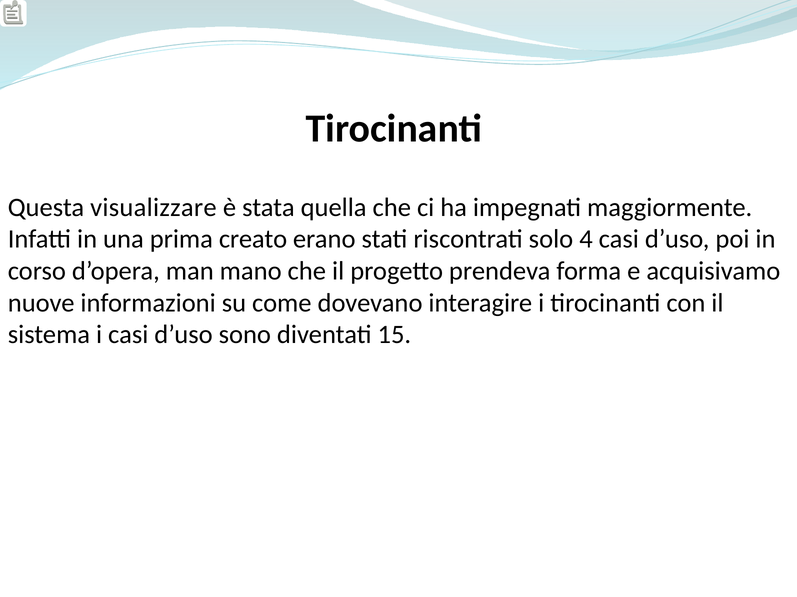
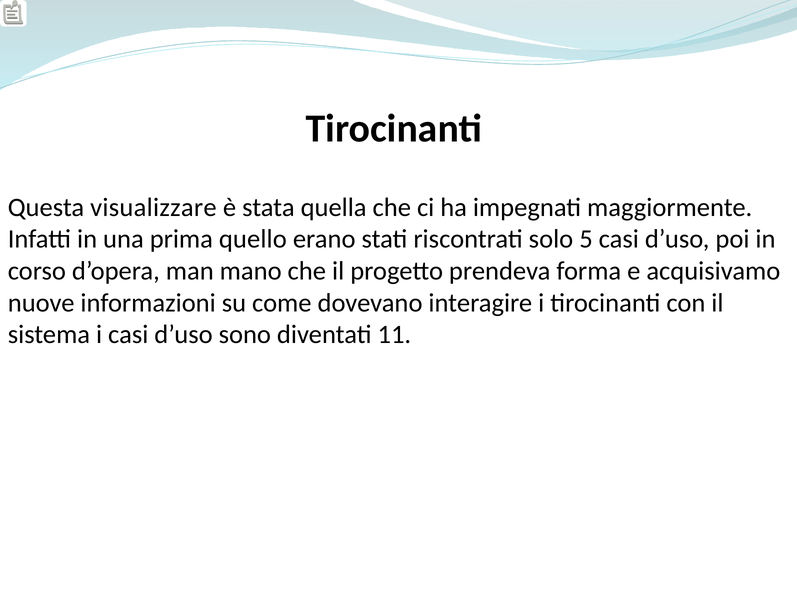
creato: creato -> quello (253, 239)
4: 4 -> 5 (586, 239)
15: 15 -> 11 (394, 335)
